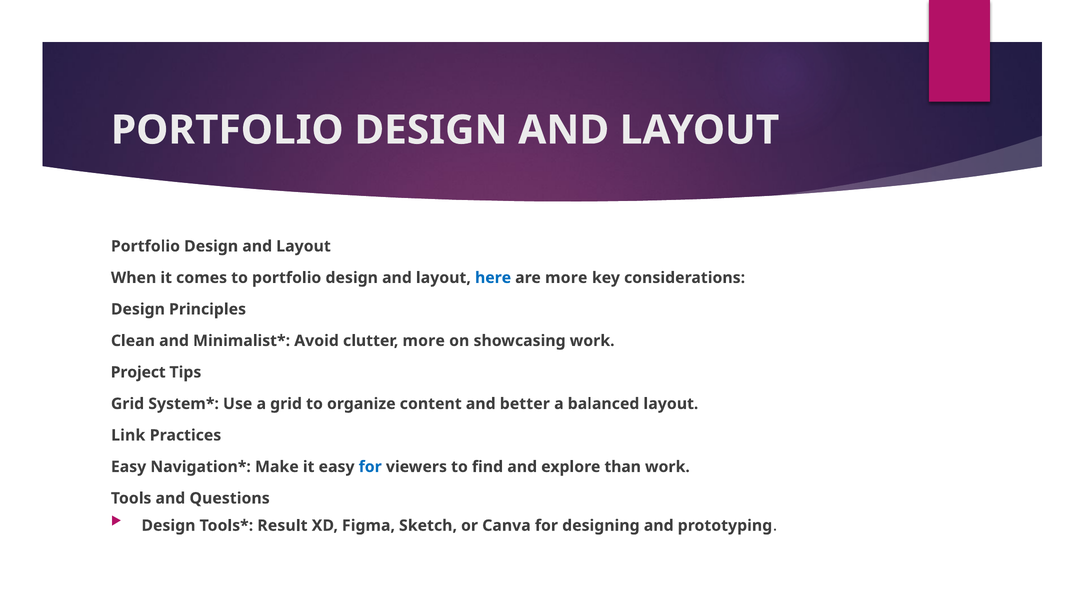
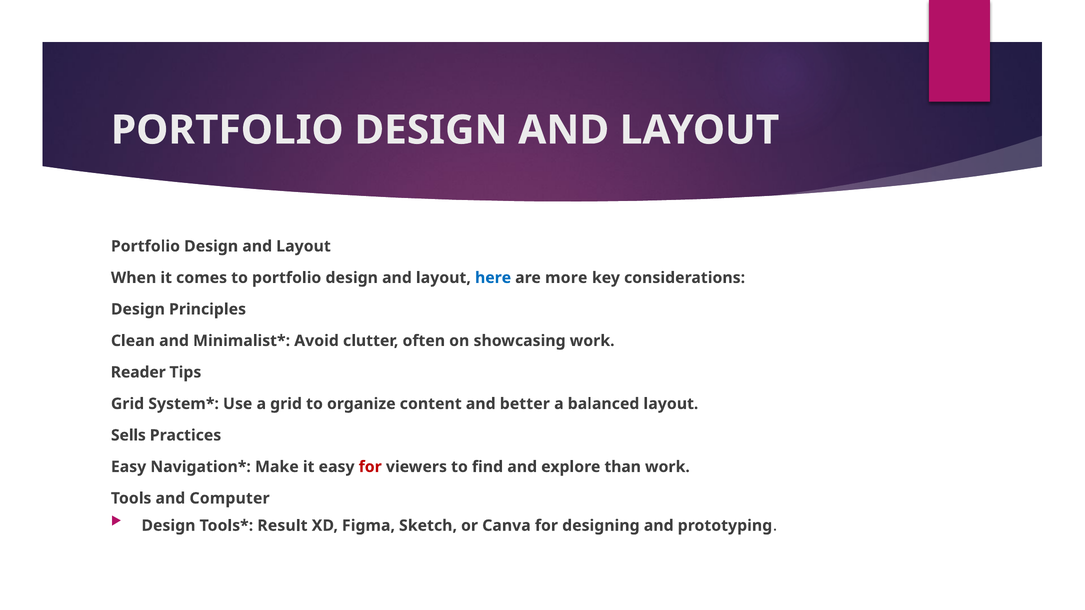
clutter more: more -> often (424, 341)
Project: Project -> Reader (138, 372)
Link: Link -> Sells (128, 436)
for colour: blue -> red (370, 467)
Questions: Questions -> Computer (230, 499)
